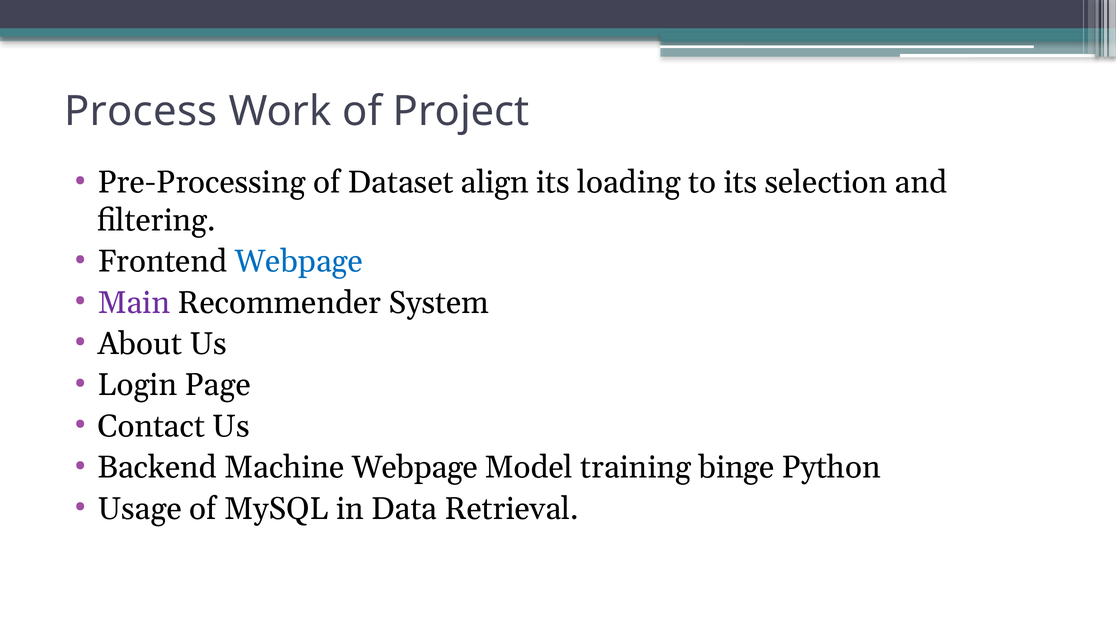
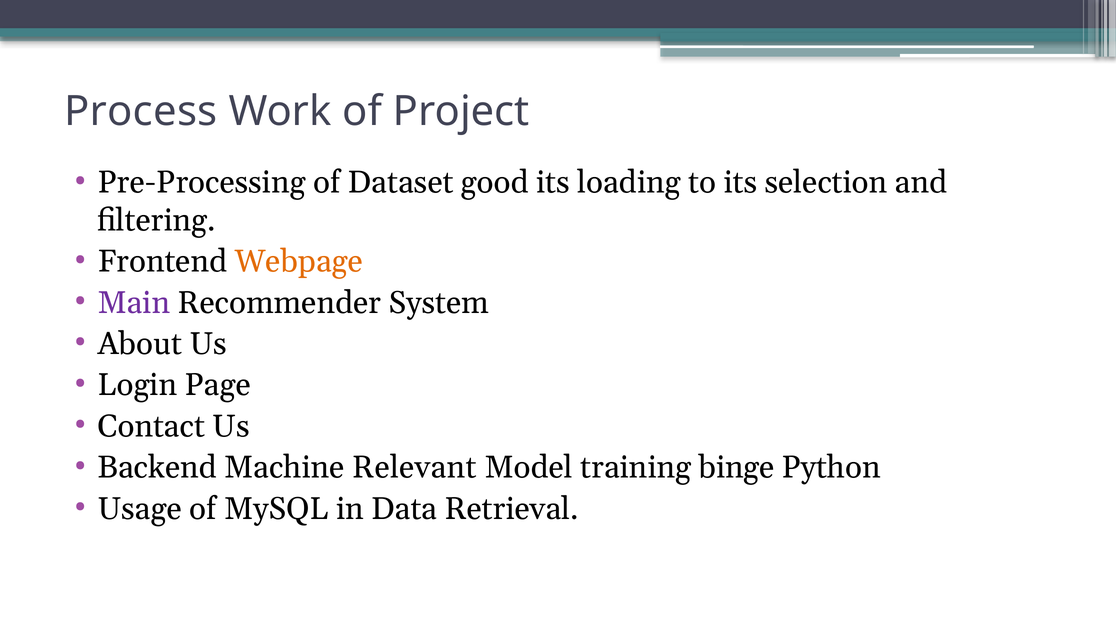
align: align -> good (495, 183)
Webpage colour: blue -> orange (299, 261)
Machine Webpage: Webpage -> Relevant (414, 467)
